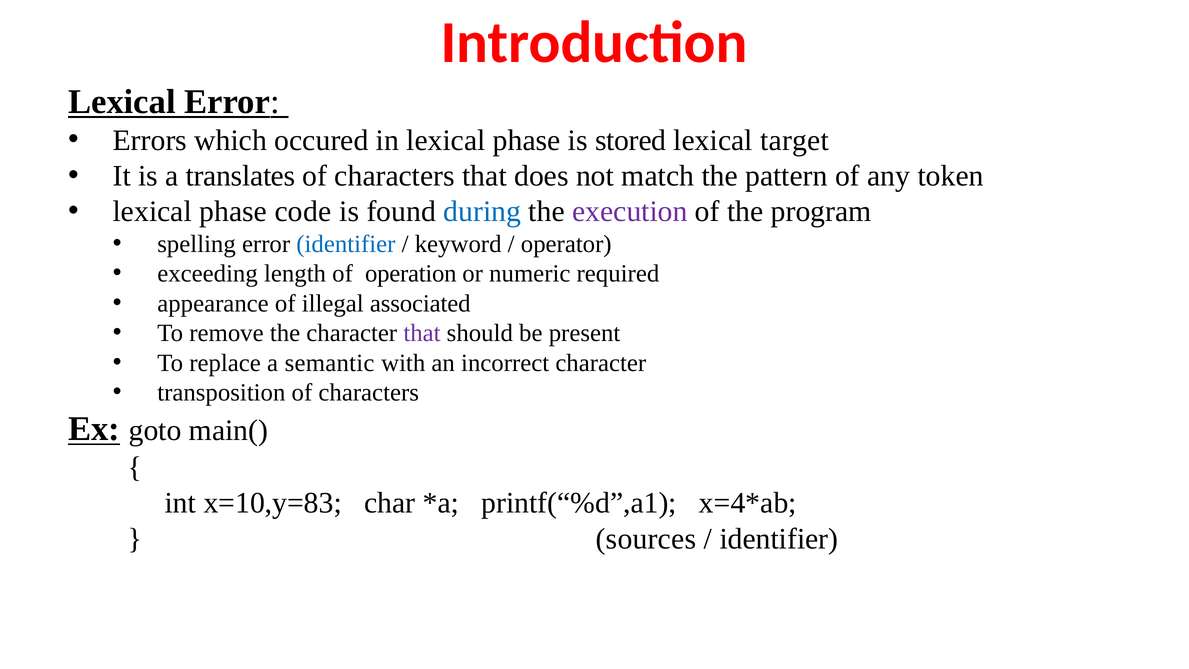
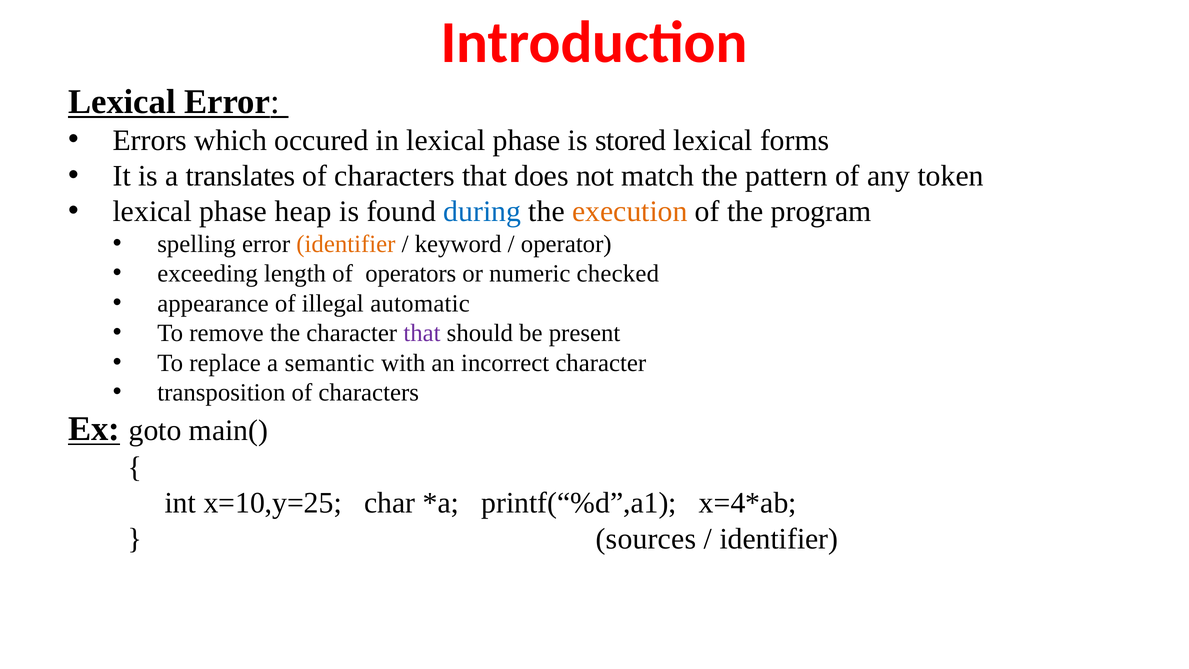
target: target -> forms (795, 140)
code: code -> heap (303, 212)
execution colour: purple -> orange (630, 212)
identifier colour: blue -> orange (346, 244)
operation: operation -> operators (411, 274)
required: required -> checked (618, 274)
associated: associated -> automatic (420, 303)
x=10,y=83: x=10,y=83 -> x=10,y=25 (273, 503)
